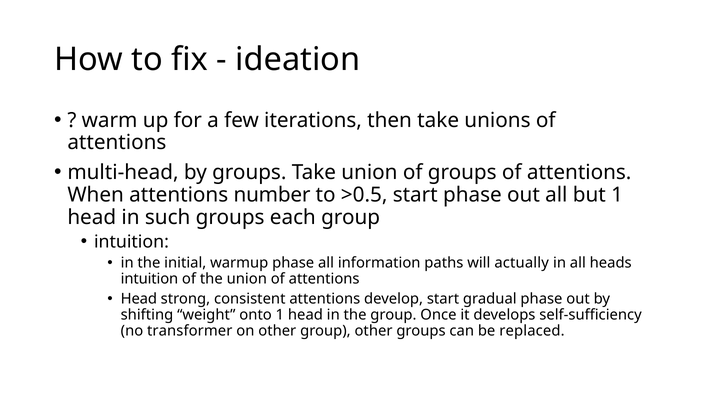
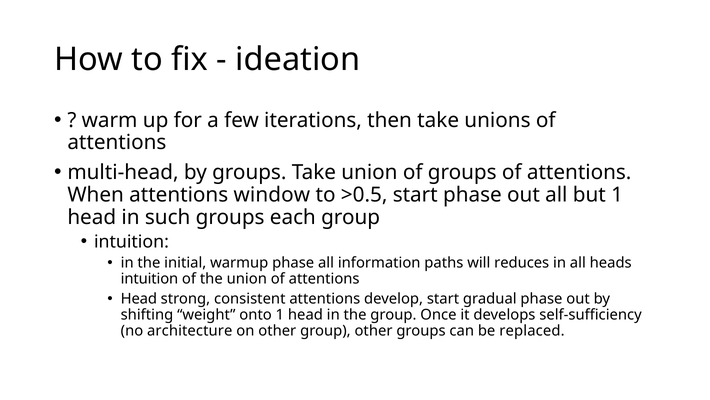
number: number -> window (272, 195)
actually: actually -> reduces (522, 263)
transformer: transformer -> architecture (190, 330)
